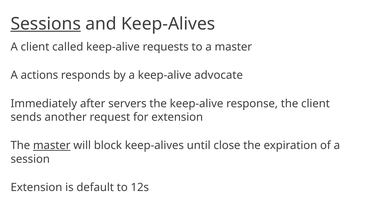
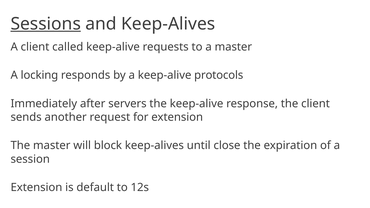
actions: actions -> locking (39, 75)
advocate: advocate -> protocols (219, 75)
master underline: present -> none (52, 146)
